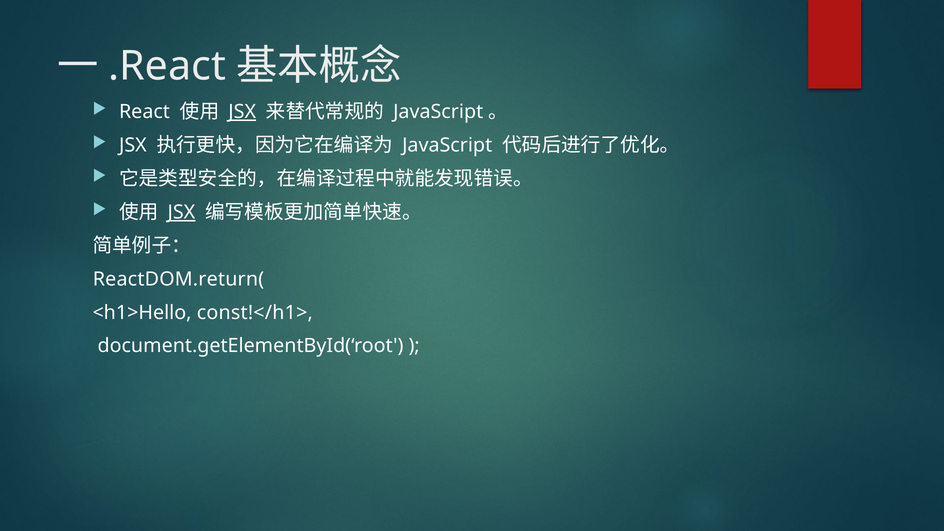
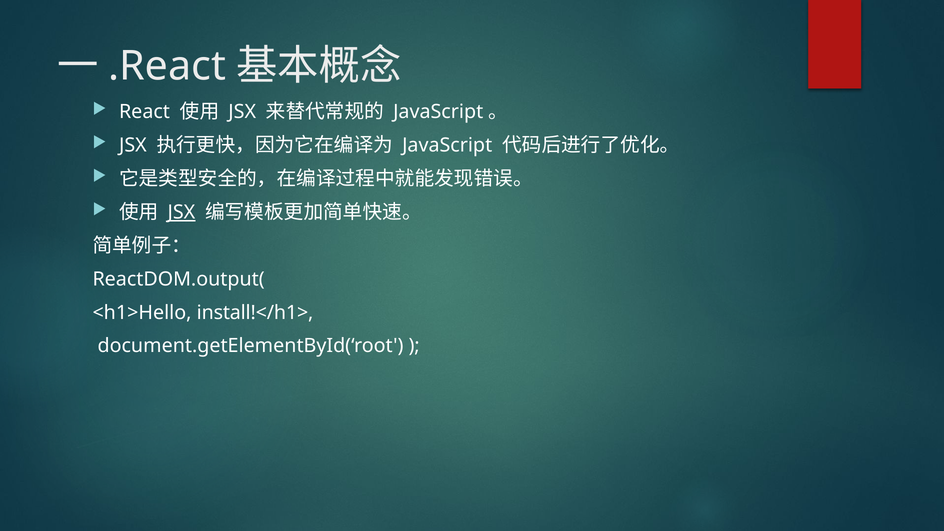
JSX underline: present -> none (242, 112)
ReactDOM.return(: ReactDOM.return( -> ReactDOM.output( (179, 279)
const!</h1>: const!</h1> -> install!</h1> (255, 313)
